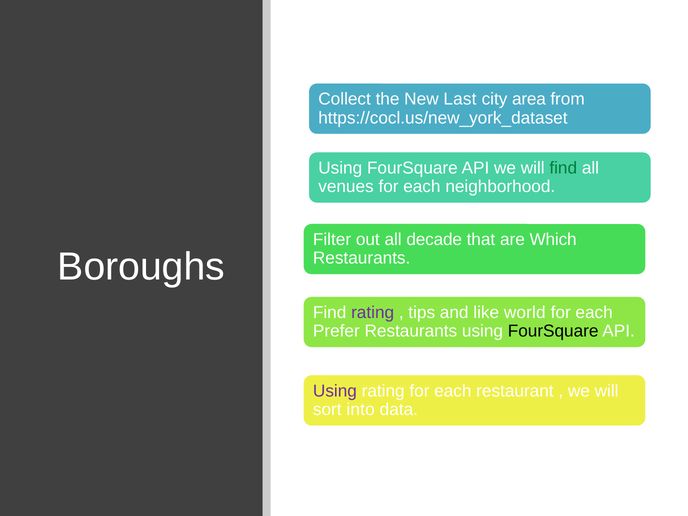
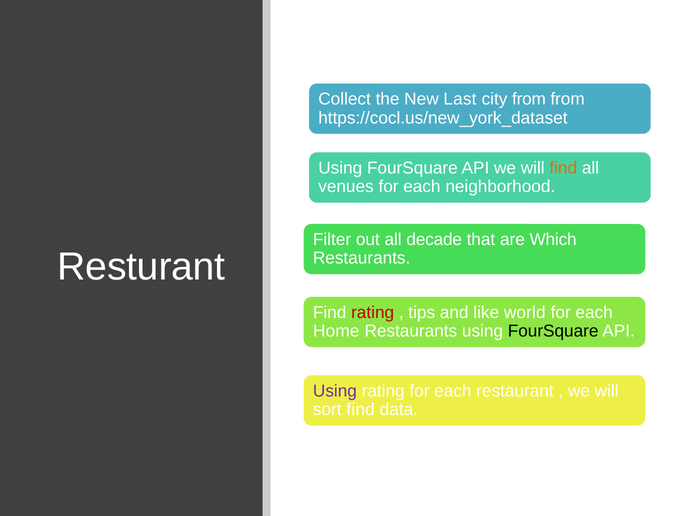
city area: area -> from (529, 99)
find colour: green -> orange (563, 168)
Boroughs: Boroughs -> Resturant (141, 267)
rating colour: purple -> red (373, 313)
Prefer: Prefer -> Home (336, 331)
sort into: into -> find (361, 410)
